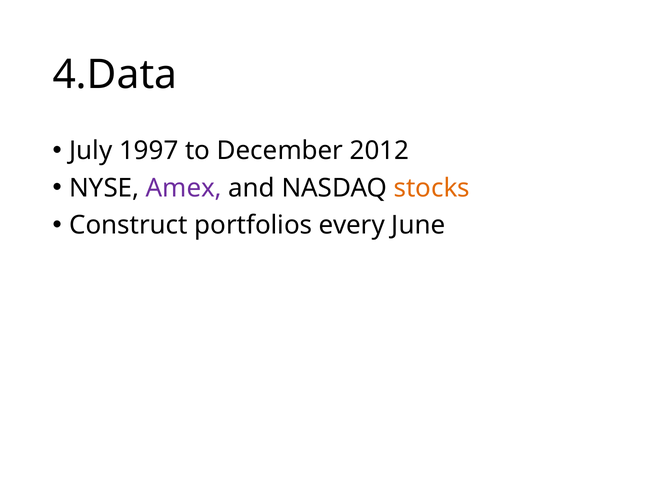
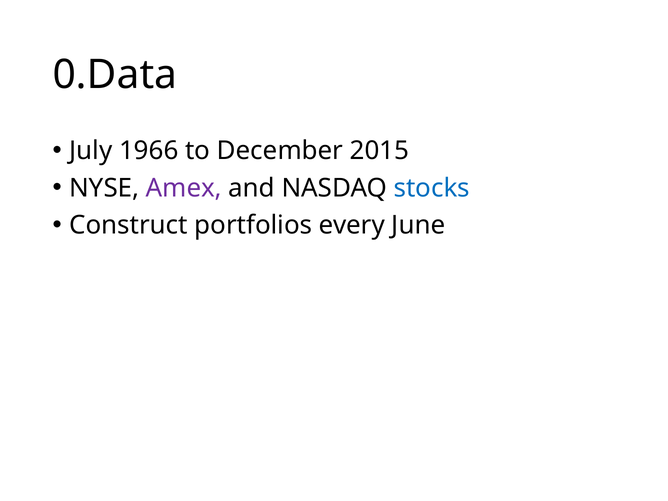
4.Data: 4.Data -> 0.Data (115, 75)
1997: 1997 -> 1966 (149, 151)
2012: 2012 -> 2015 (379, 151)
stocks colour: orange -> blue (432, 188)
